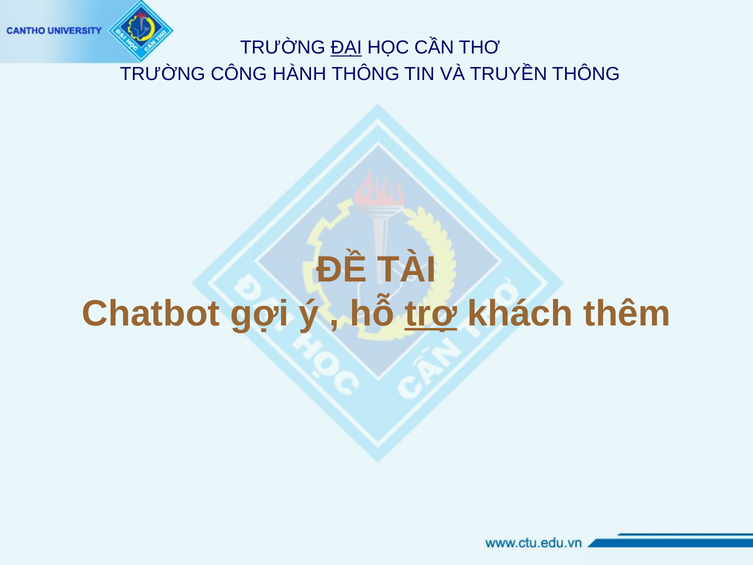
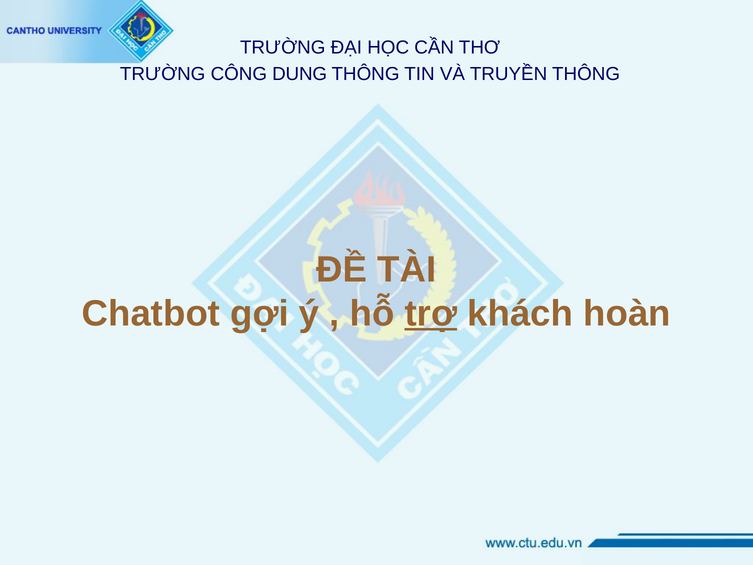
ĐẠI underline: present -> none (346, 48)
HÀNH: HÀNH -> DUNG (300, 74)
thêm: thêm -> hoàn (627, 313)
